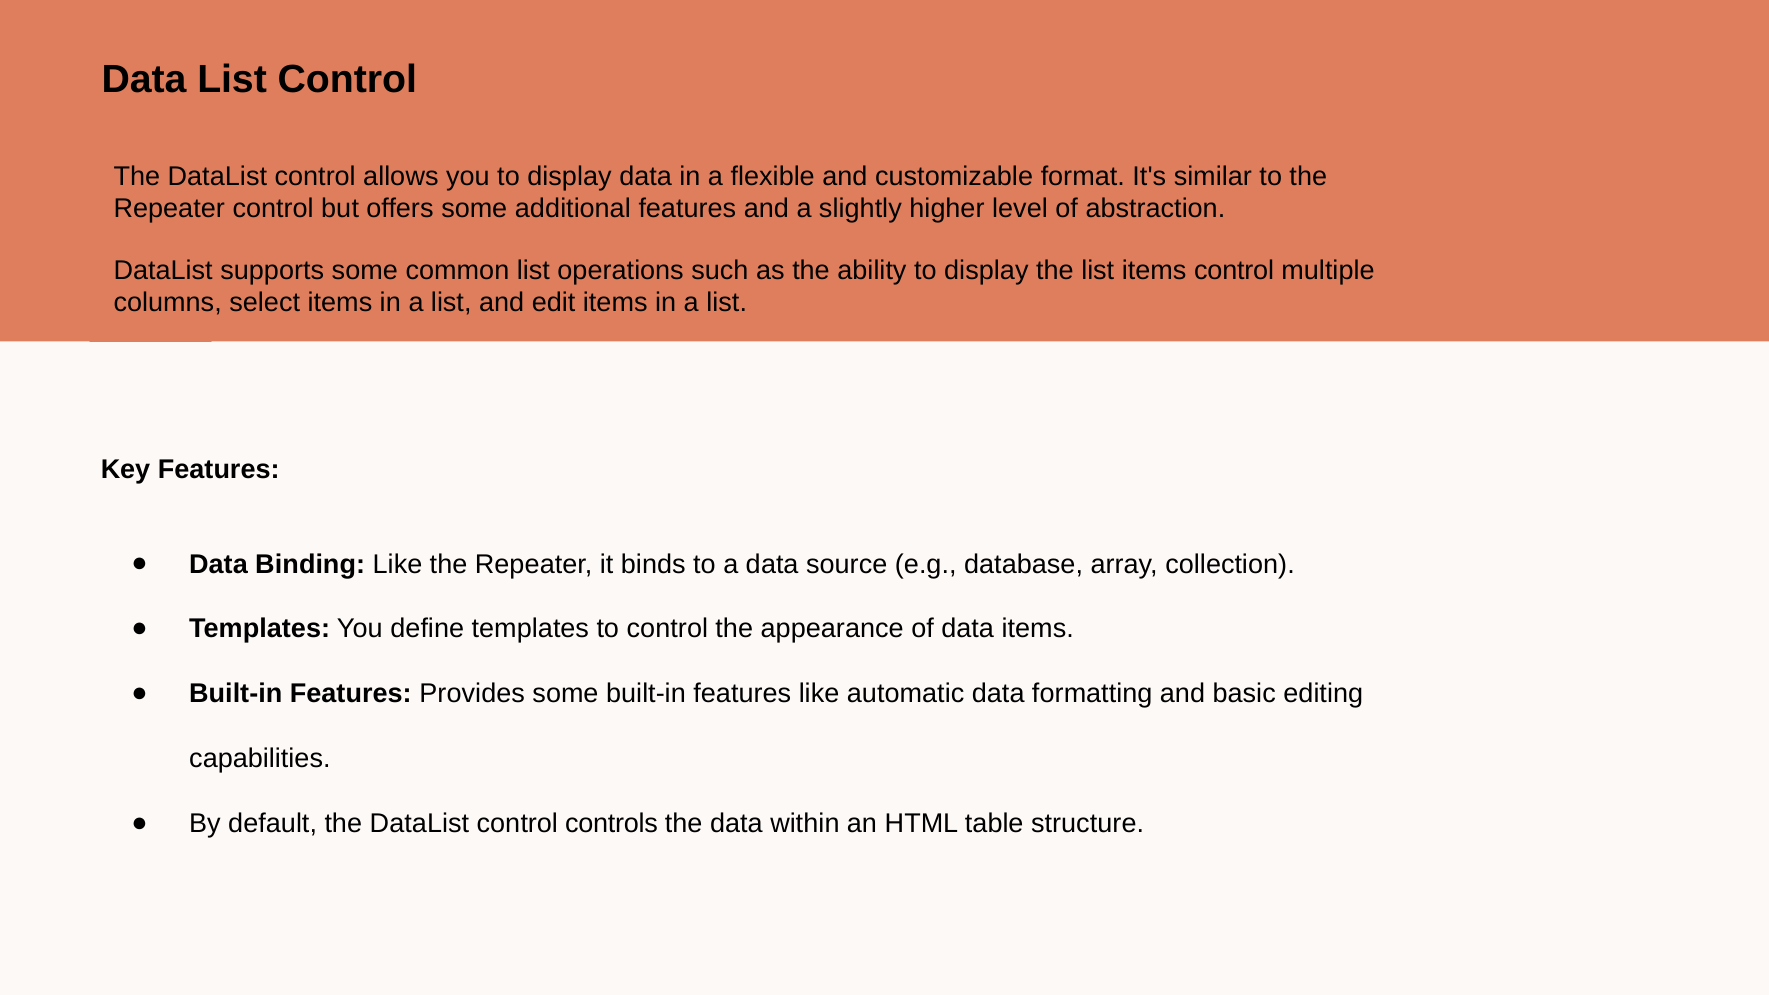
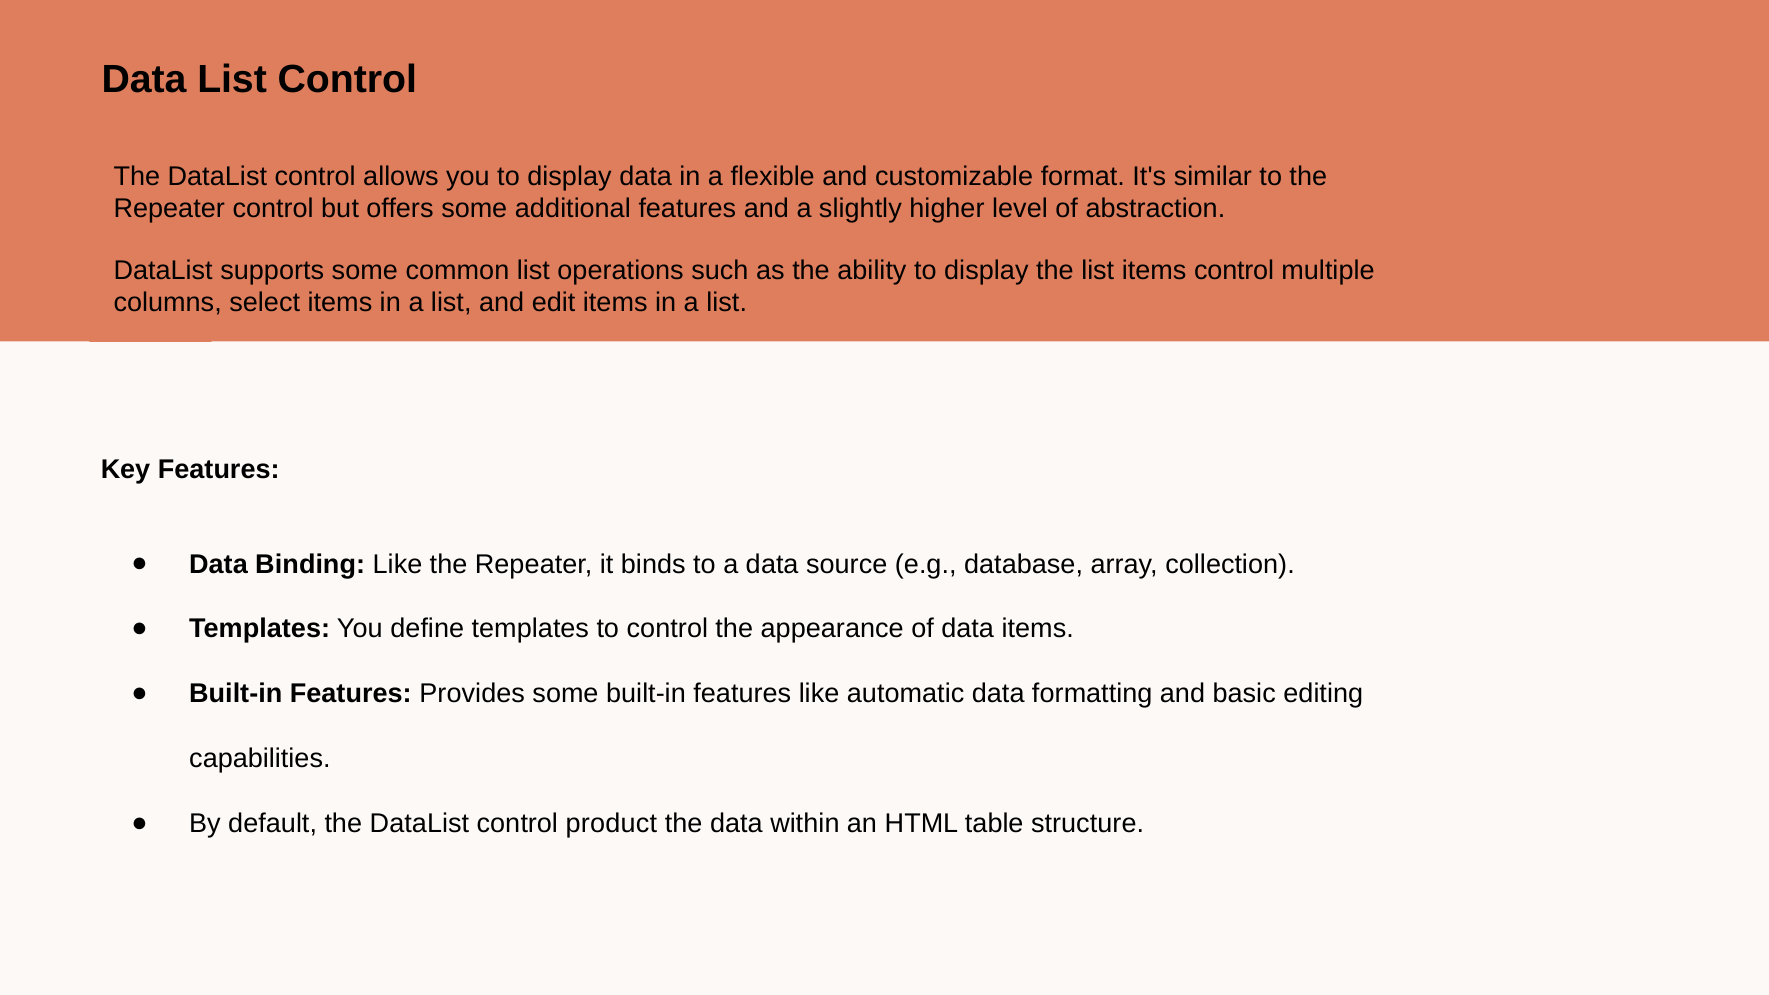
controls: controls -> product (611, 824)
